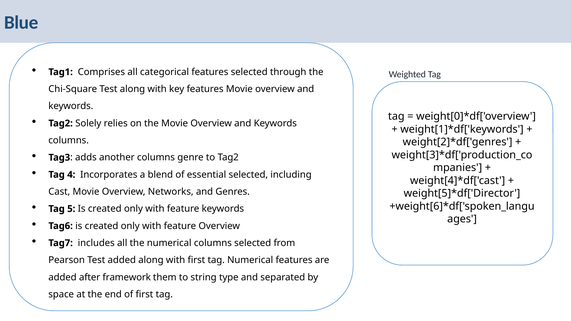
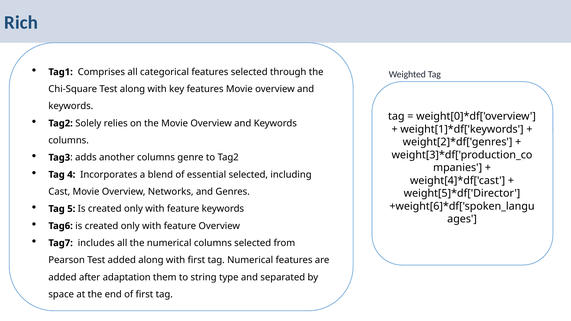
Blue: Blue -> Rich (21, 23)
framework: framework -> adaptation (127, 277)
